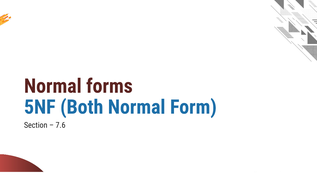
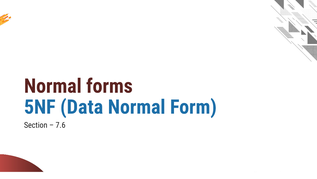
Both: Both -> Data (82, 107)
